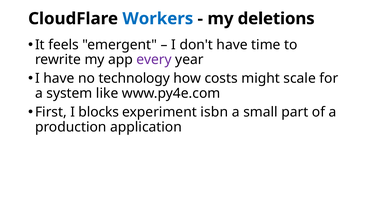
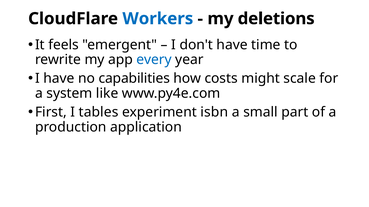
every colour: purple -> blue (154, 60)
technology: technology -> capabilities (134, 79)
blocks: blocks -> tables (99, 112)
